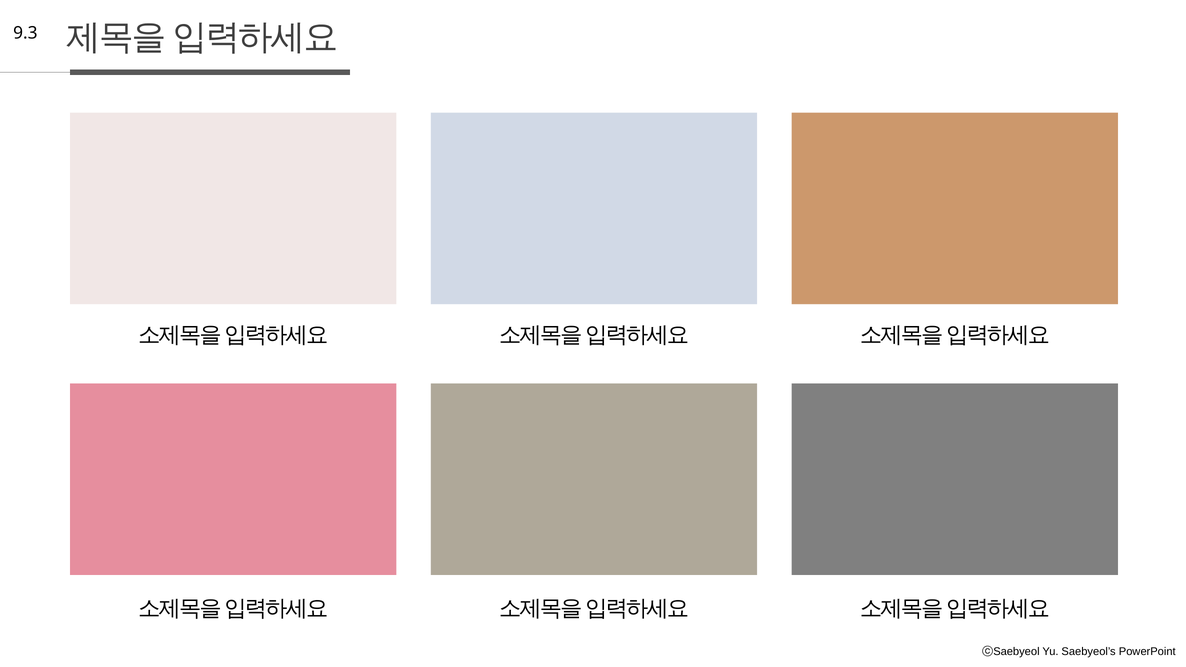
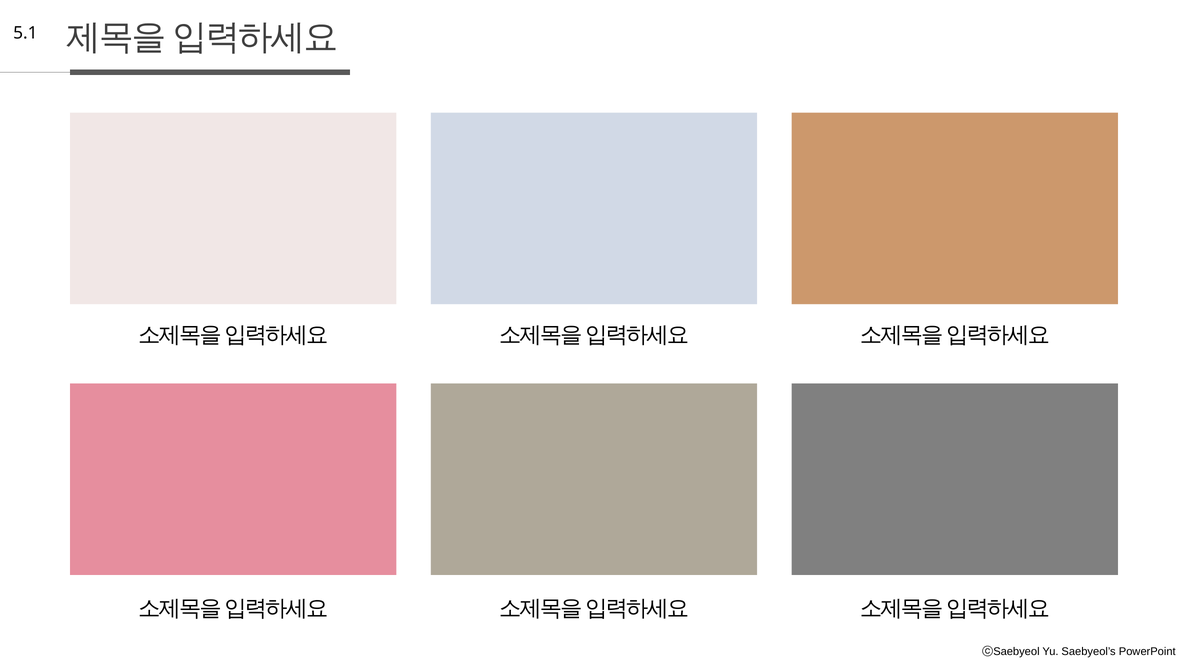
9.3: 9.3 -> 5.1 (25, 33)
